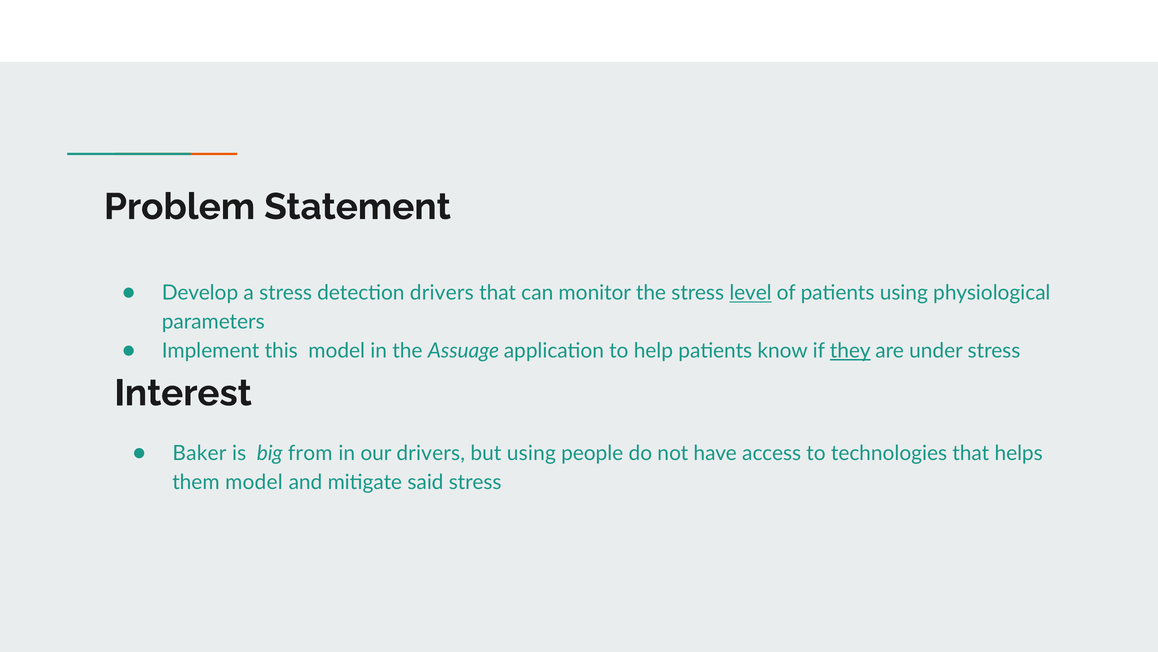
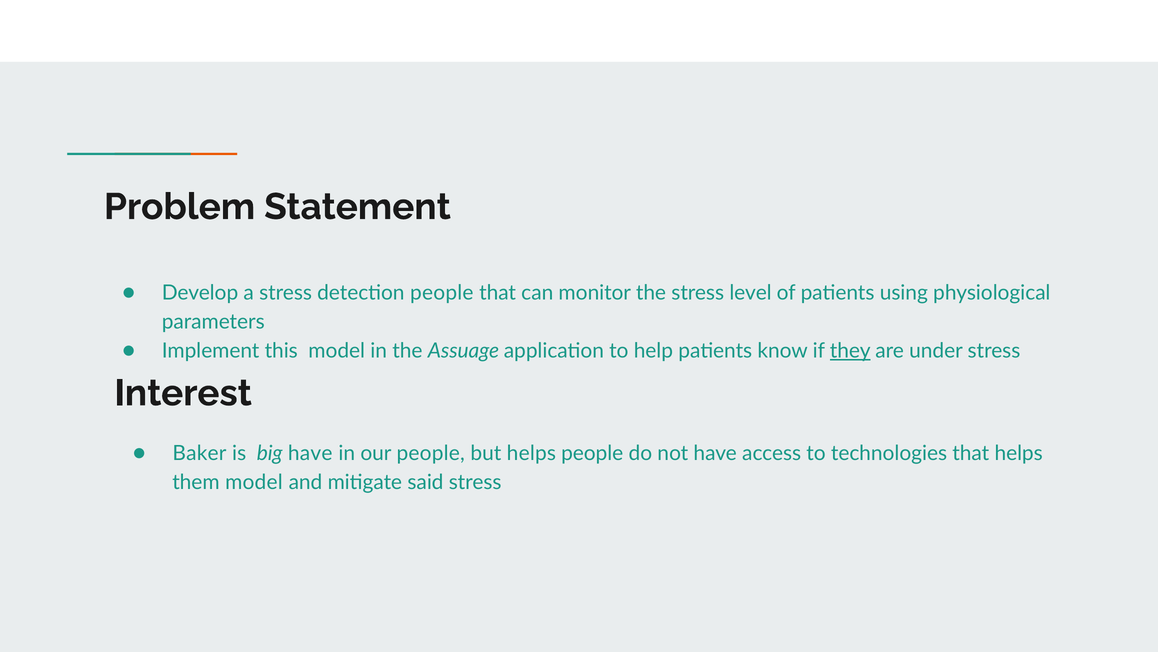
detection drivers: drivers -> people (442, 293)
level underline: present -> none (751, 293)
big from: from -> have (310, 453)
our drivers: drivers -> people (431, 453)
but using: using -> helps (531, 453)
